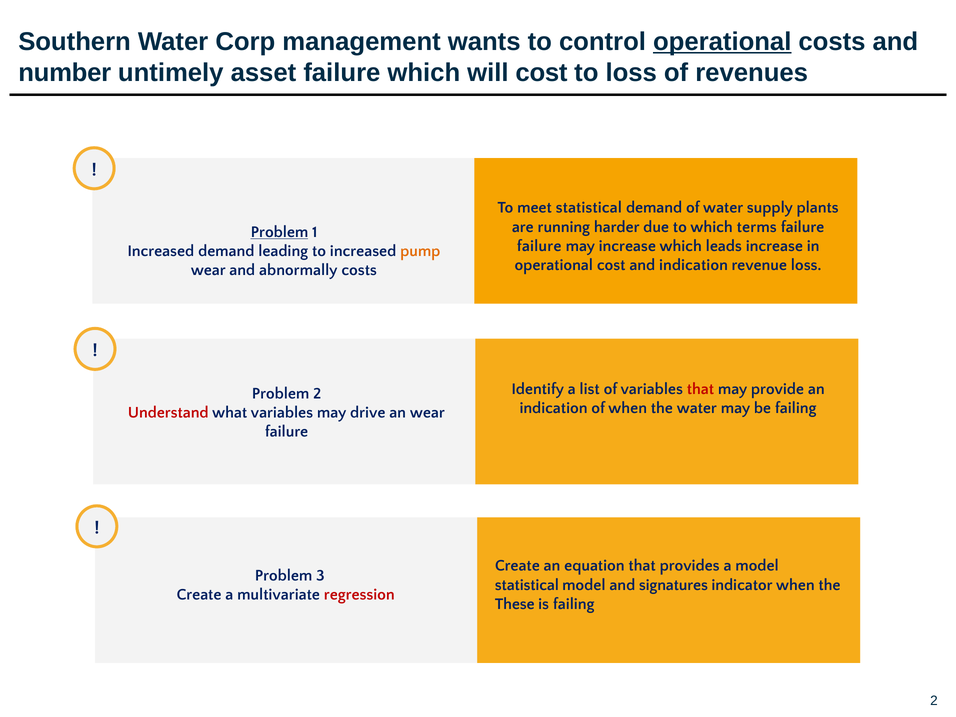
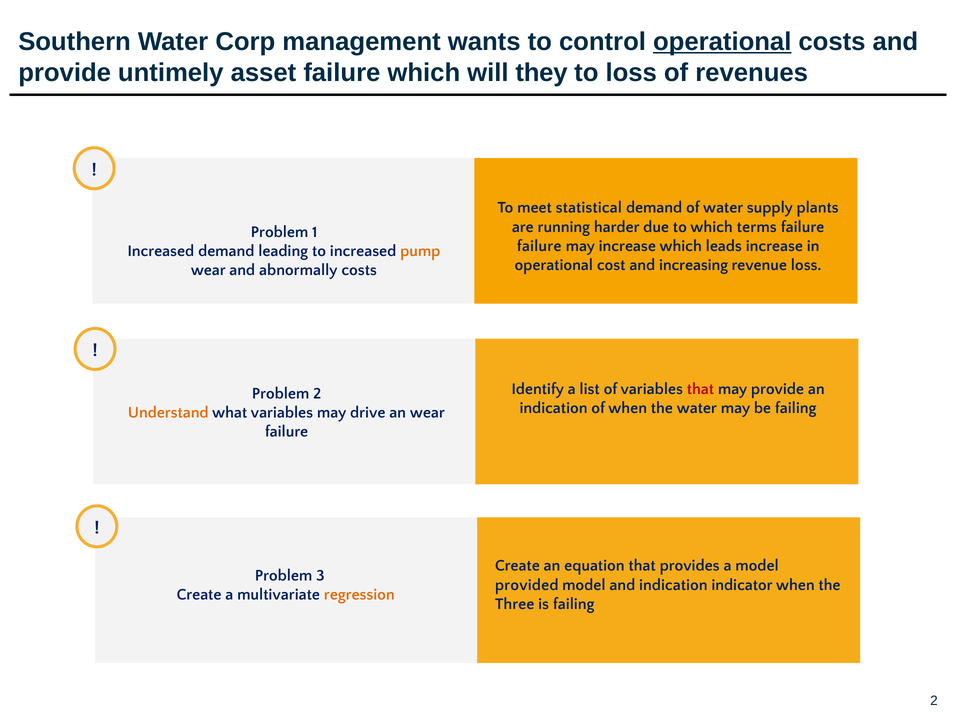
number: number -> provide (65, 73)
will cost: cost -> they (542, 73)
Problem underline: present -> none (279, 232)
and indication: indication -> increasing (694, 265)
Understand colour: red -> orange (168, 412)
statistical: statistical -> provided (527, 585)
and signatures: signatures -> indication (673, 585)
regression colour: red -> orange (359, 595)
These: These -> Three (515, 604)
